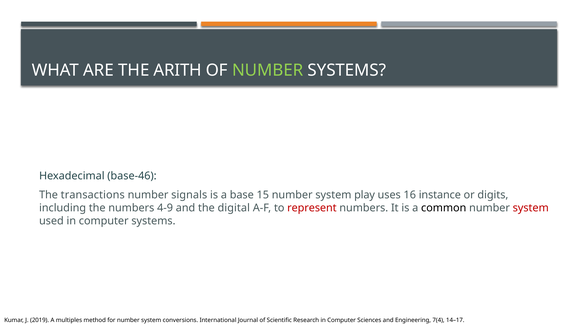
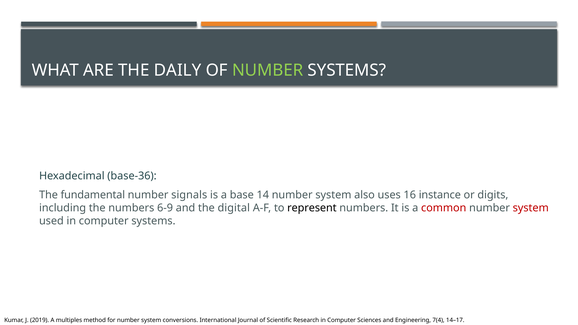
ARITH: ARITH -> DAILY (178, 70)
base-46: base-46 -> base-36 (132, 176)
transactions: transactions -> fundamental (93, 195)
15: 15 -> 14 (263, 195)
play: play -> also (365, 195)
4-9: 4-9 -> 6-9 (165, 208)
represent colour: red -> black (312, 208)
common colour: black -> red (444, 208)
